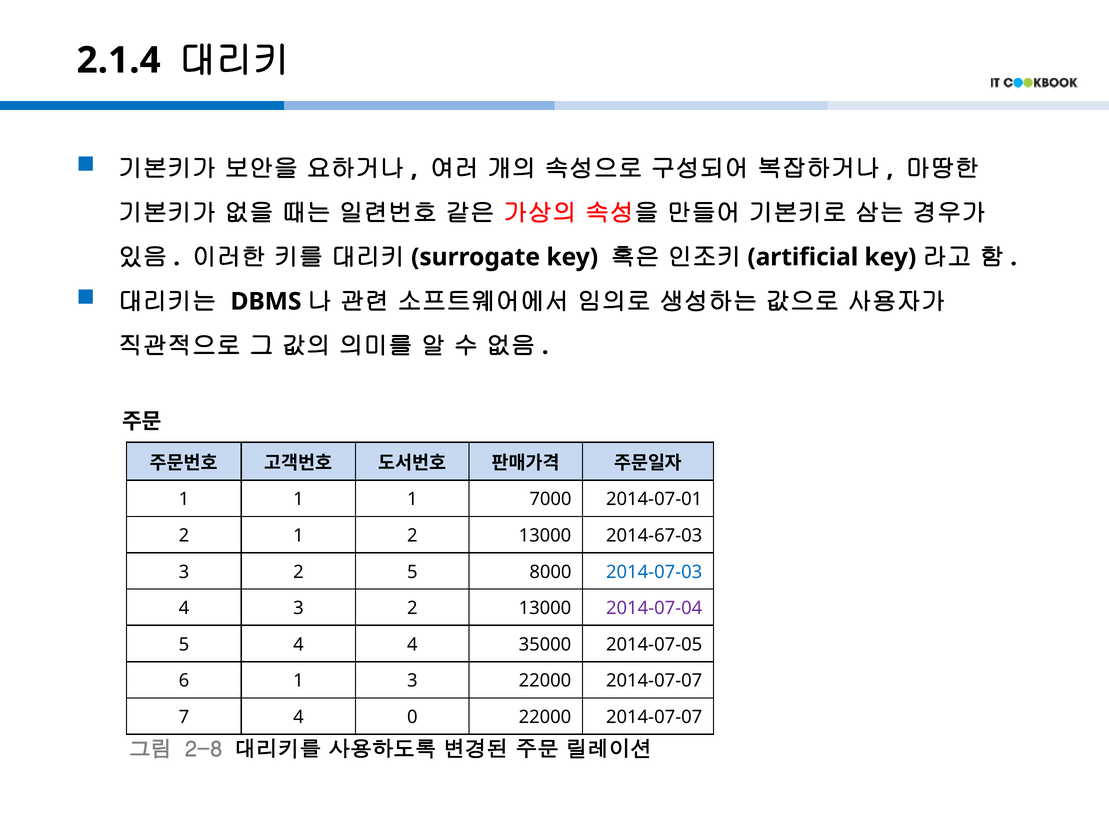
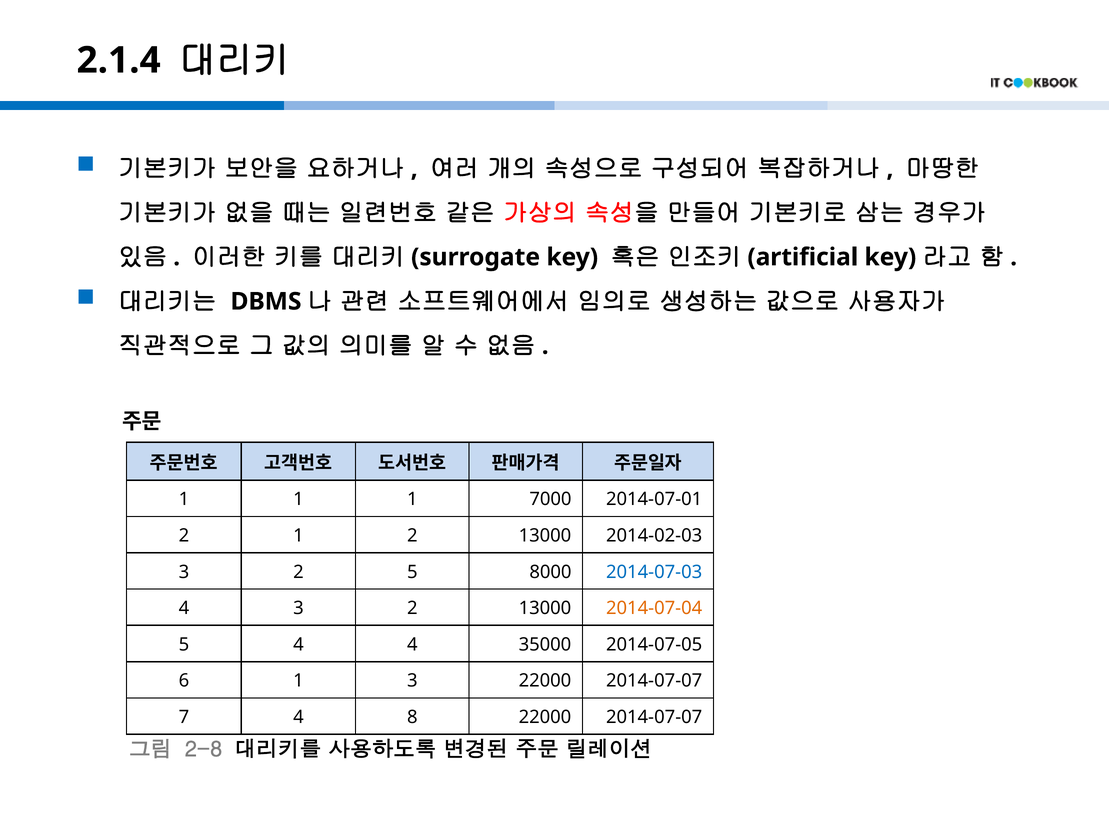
2014-67-03: 2014-67-03 -> 2014-02-03 (654, 536)
2014-07-04 colour: purple -> orange (654, 608)
0: 0 -> 8 (412, 717)
